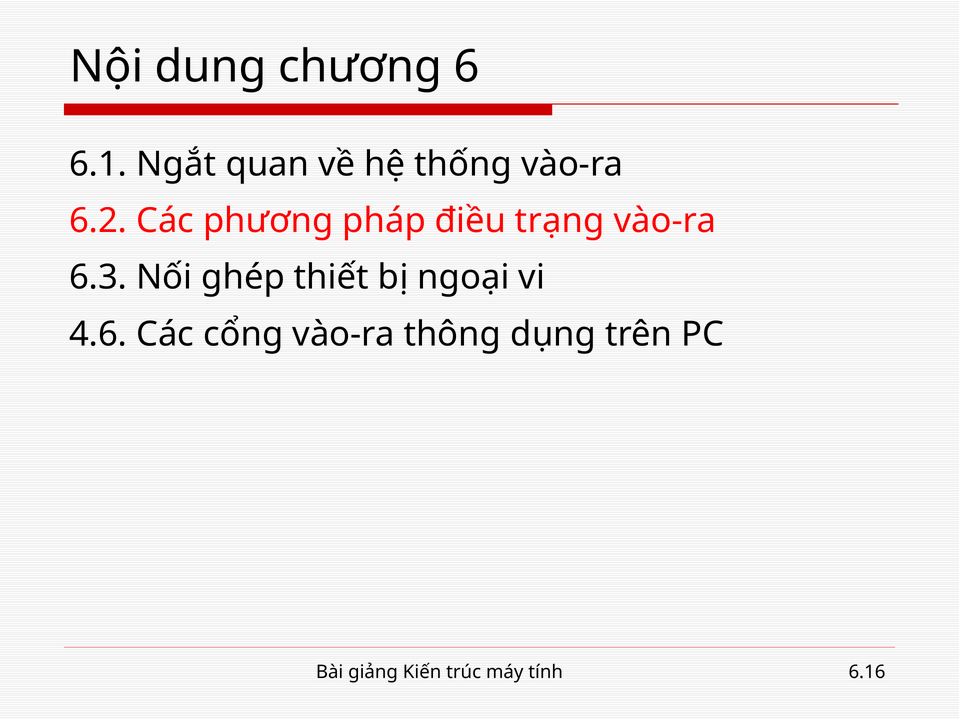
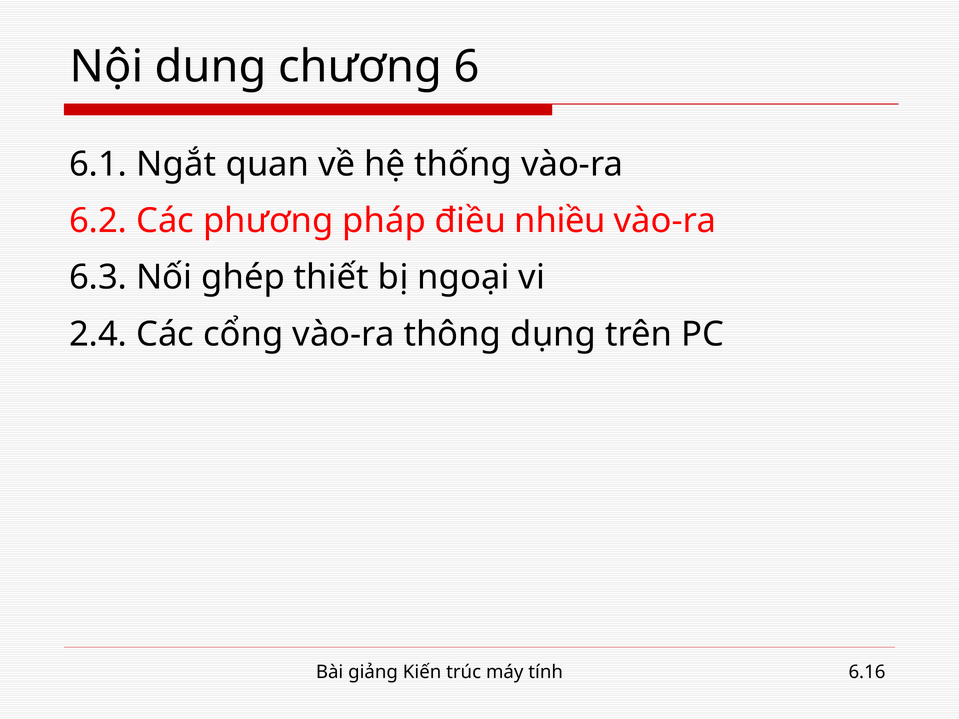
trạng: trạng -> nhiều (560, 221)
4.6: 4.6 -> 2.4 (98, 334)
